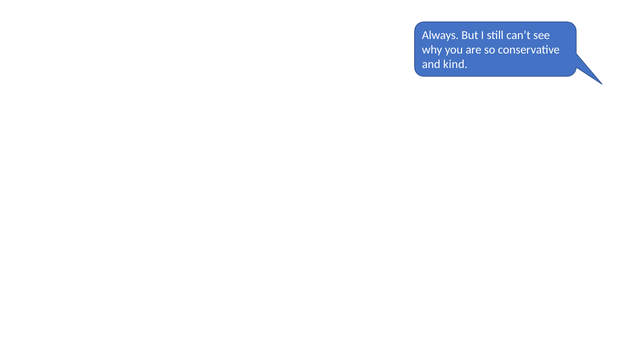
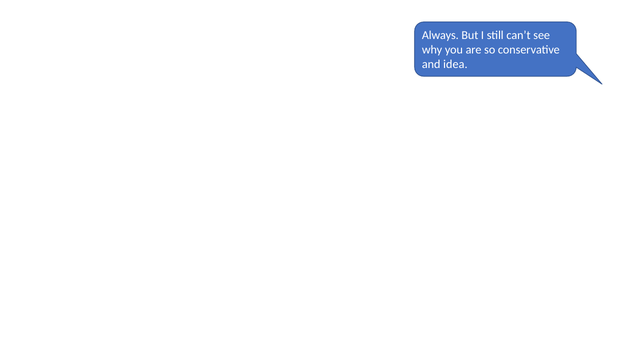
kind: kind -> idea (455, 64)
